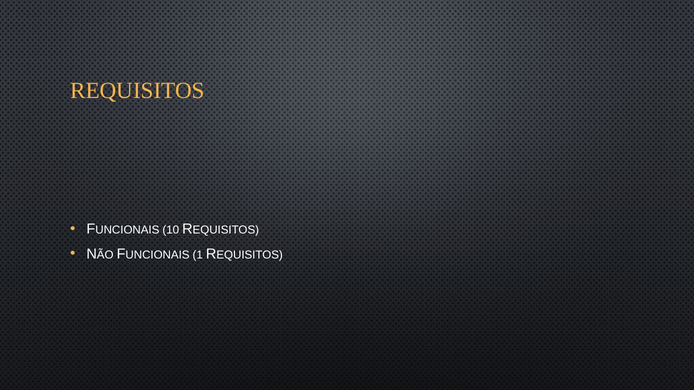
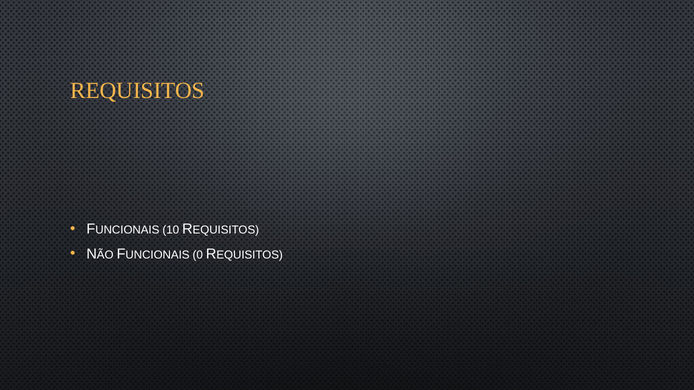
1: 1 -> 0 (198, 255)
